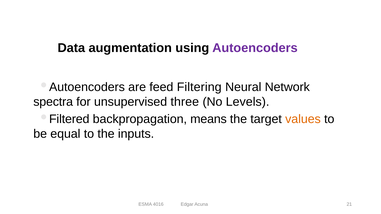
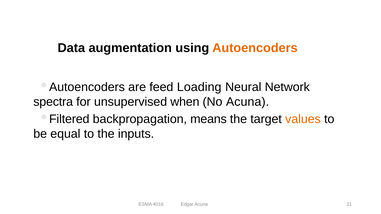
Autoencoders colour: purple -> orange (255, 48)
Filtering: Filtering -> Loading (199, 87)
three: three -> when (185, 102)
No Levels: Levels -> Acuna (248, 102)
